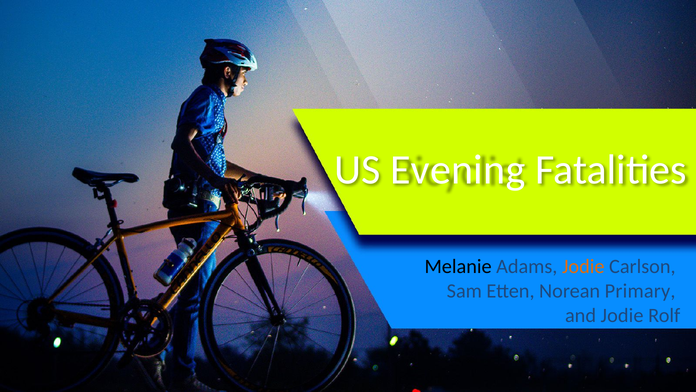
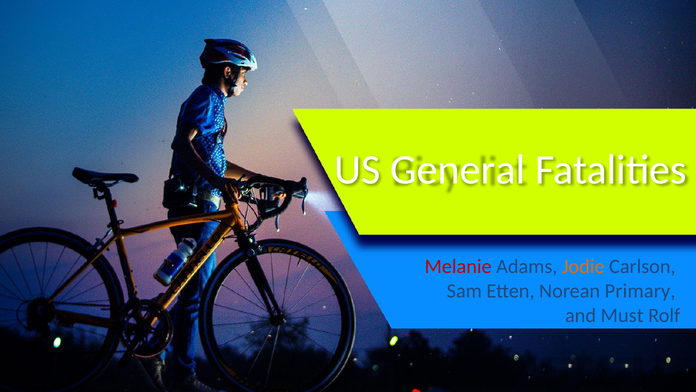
Evening: Evening -> General (458, 170)
Melanie colour: black -> red (458, 266)
and Jodie: Jodie -> Must (622, 315)
